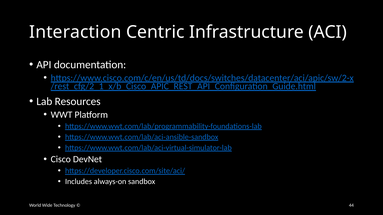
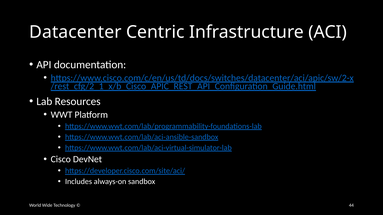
Interaction: Interaction -> Datacenter (75, 32)
